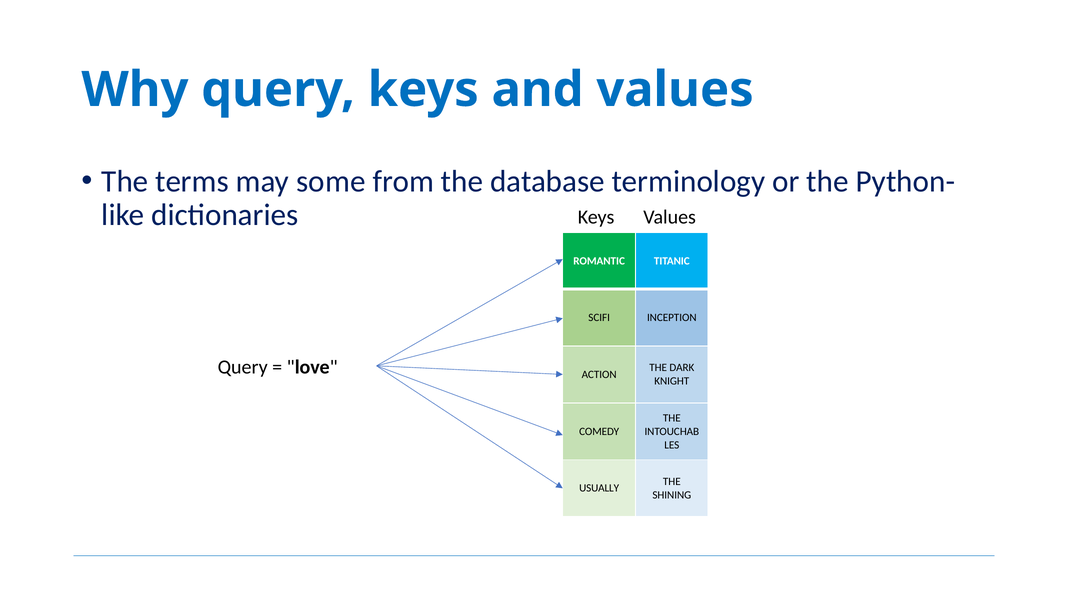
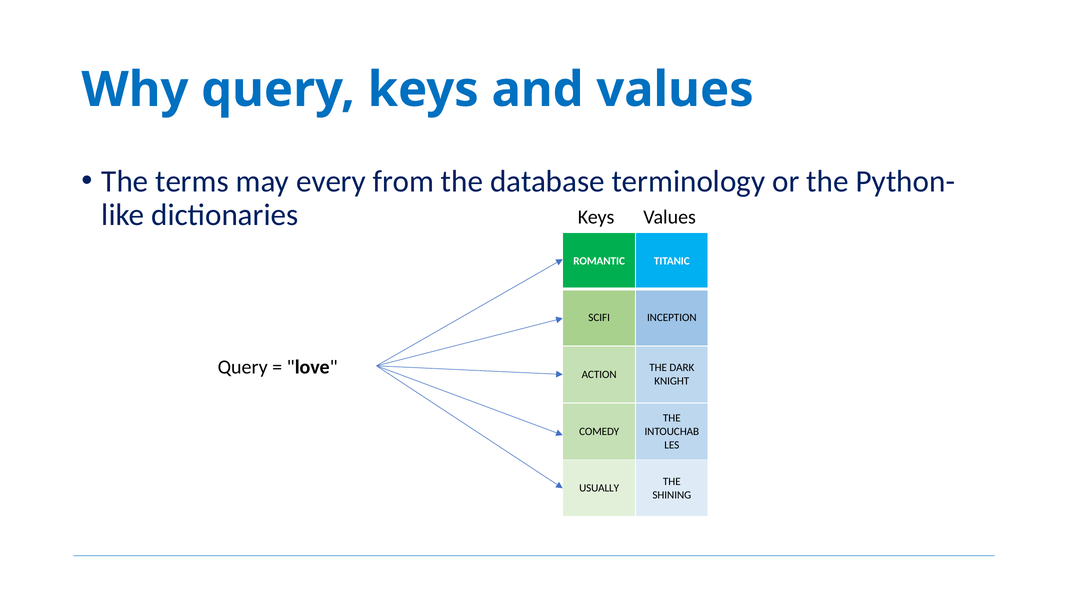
some: some -> every (331, 181)
